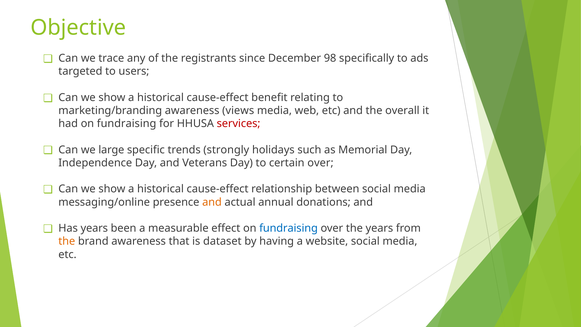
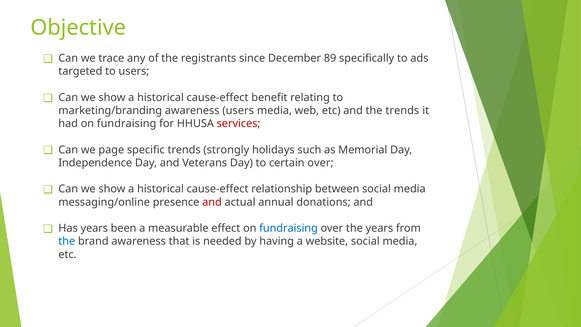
98: 98 -> 89 (330, 58)
awareness views: views -> users (238, 110)
the overall: overall -> trends (402, 110)
large: large -> page (111, 150)
and colour: orange -> red (212, 202)
the colour: orange -> blue (67, 241)
dataset: dataset -> needed (222, 241)
